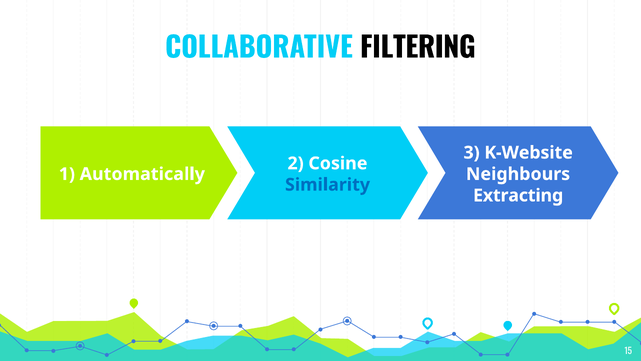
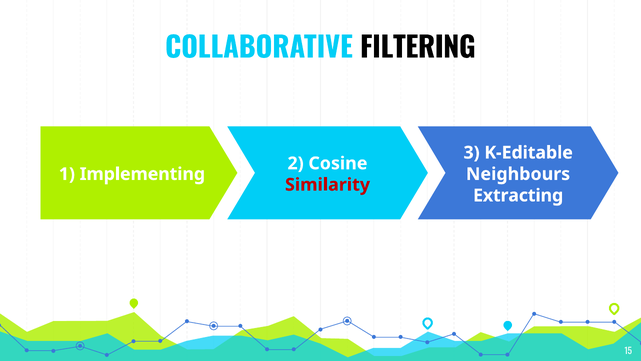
K-Website: K-Website -> K-Editable (529, 153)
Automatically: Automatically -> Implementing (142, 174)
Similarity colour: blue -> red (328, 185)
